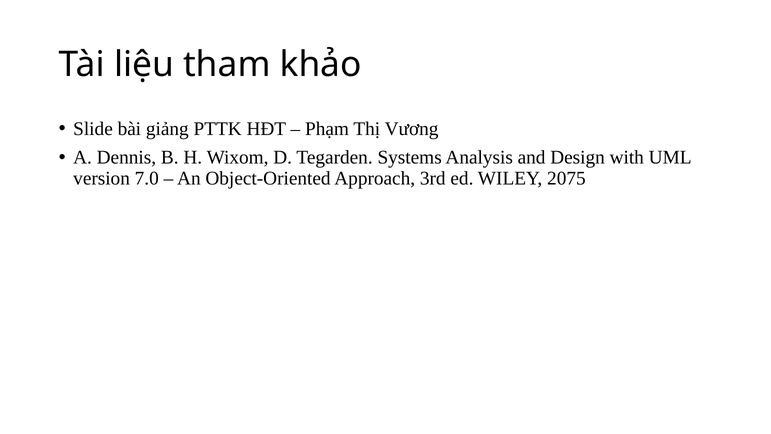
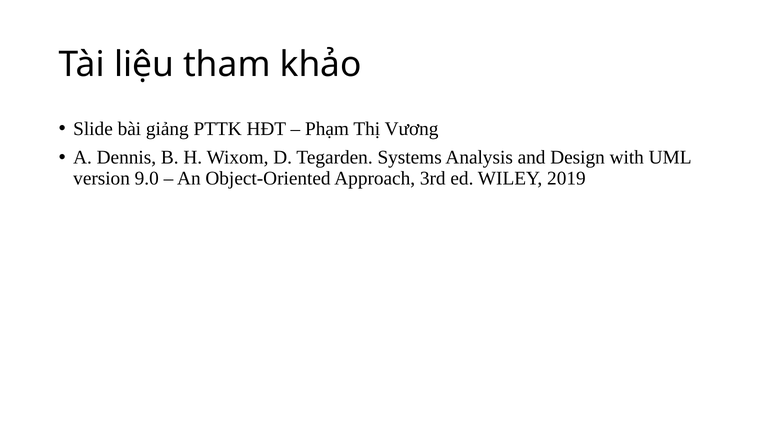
7.0: 7.0 -> 9.0 (147, 178)
2075: 2075 -> 2019 (566, 178)
